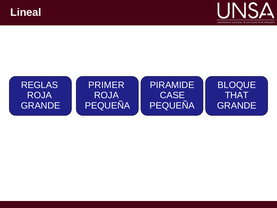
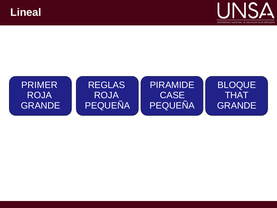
REGLAS: REGLAS -> PRIMER (39, 85)
PRIMER: PRIMER -> REGLAS (106, 85)
